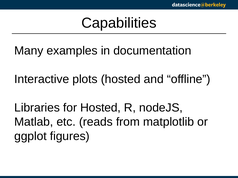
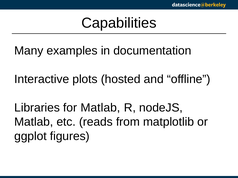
for Hosted: Hosted -> Matlab (100, 108)
